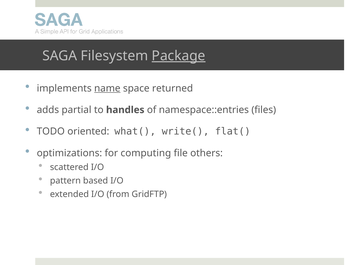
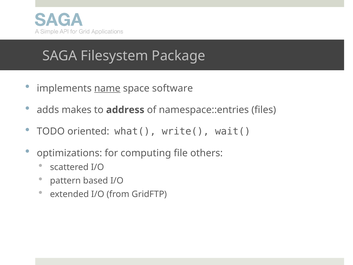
Package underline: present -> none (179, 56)
returned: returned -> software (173, 88)
partial: partial -> makes (77, 110)
handles: handles -> address (125, 110)
flat(: flat( -> wait( (233, 131)
